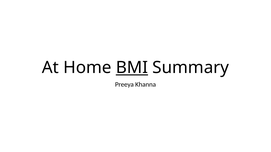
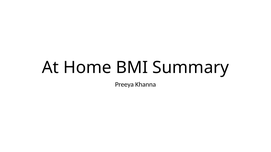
BMI underline: present -> none (132, 68)
